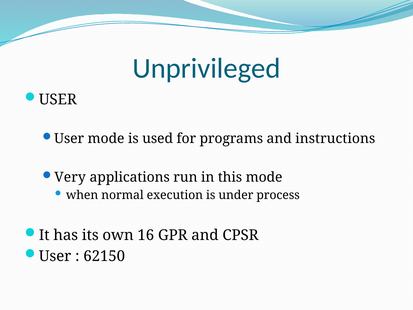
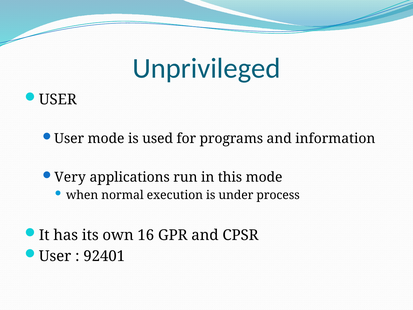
instructions: instructions -> information (335, 139)
62150: 62150 -> 92401 (104, 256)
